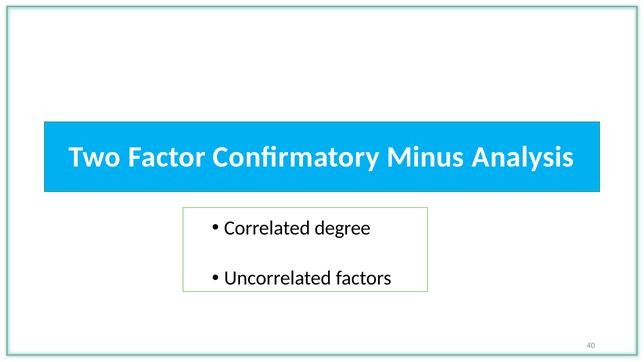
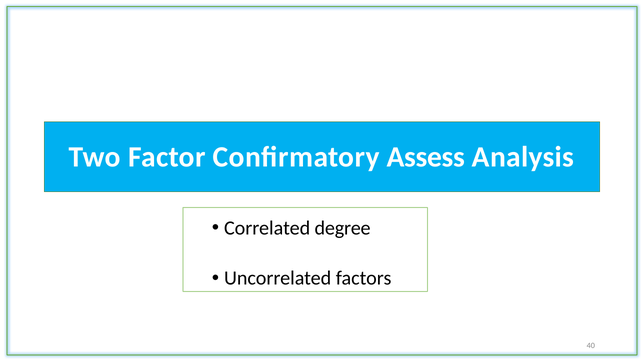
Minus: Minus -> Assess (426, 157)
